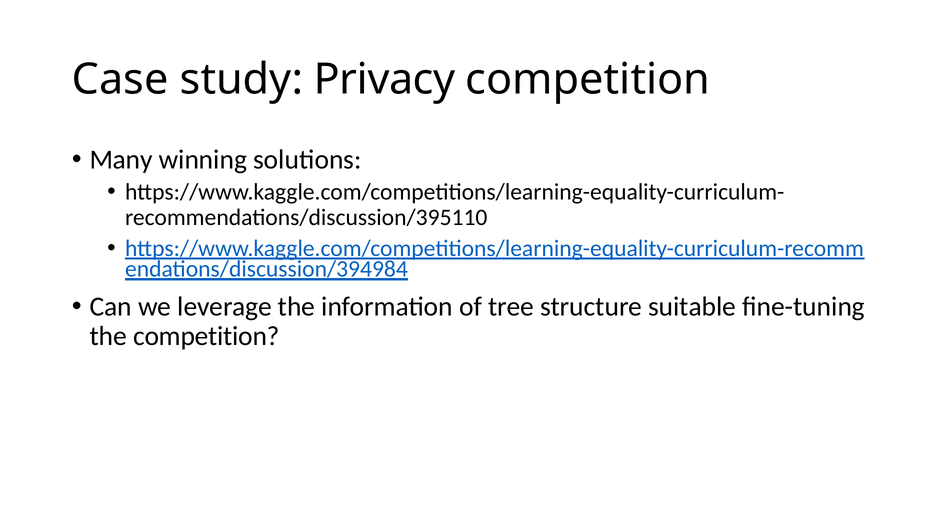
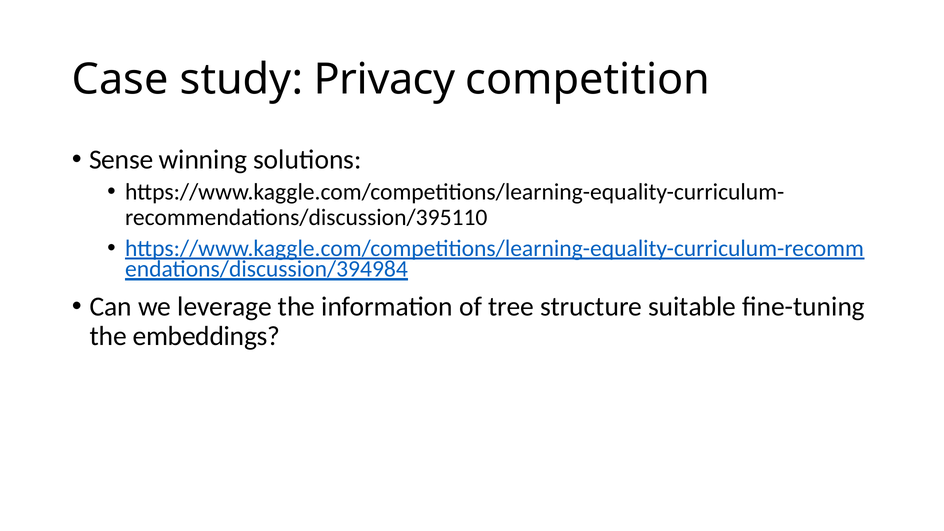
Many: Many -> Sense (121, 160)
the competition: competition -> embeddings (206, 336)
